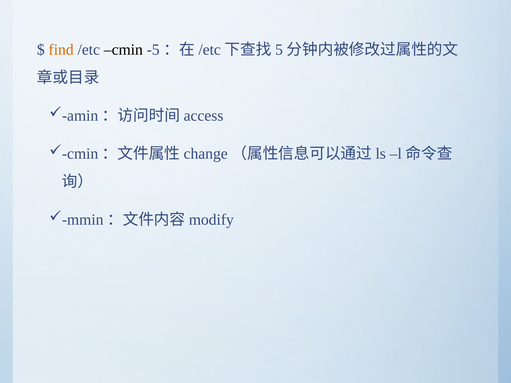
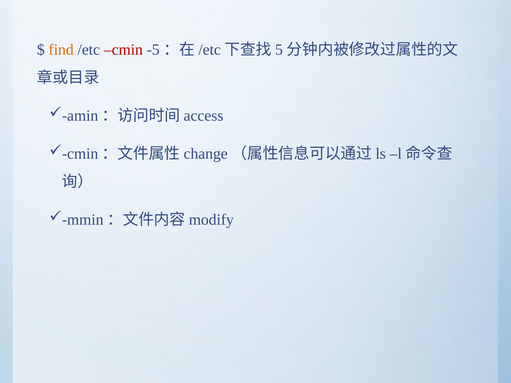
cmin colour: black -> red (123, 50)
